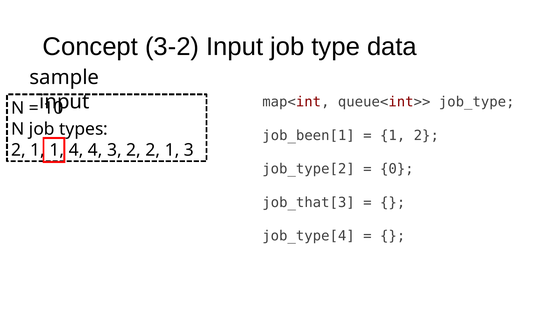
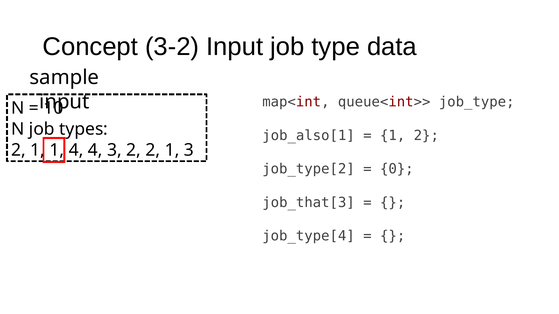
job_been[1: job_been[1 -> job_also[1 (309, 136)
